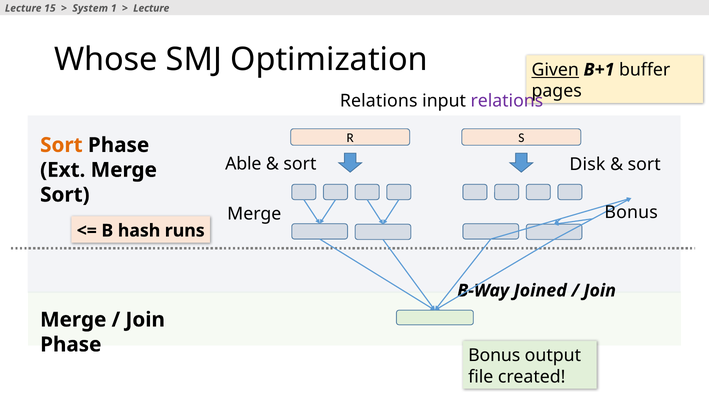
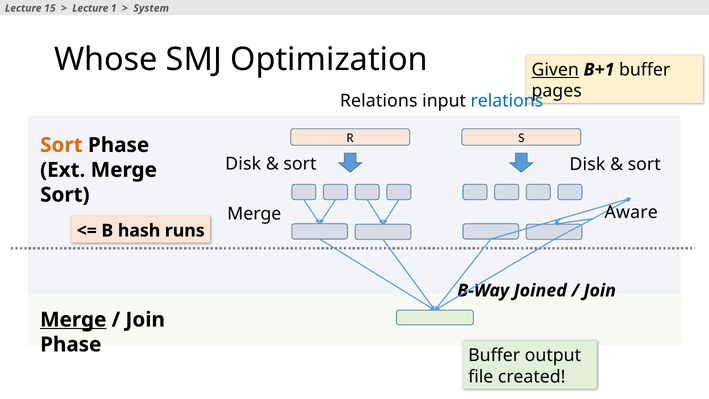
System: System -> Lecture (90, 8)
Lecture: Lecture -> System (151, 8)
relations colour: purple -> blue (507, 101)
Able: Able -> Disk (243, 164)
Bonus: Bonus -> Aware (631, 212)
Merge underline: none -> present (73, 320)
Bonus: Bonus -> Buffer (494, 355)
